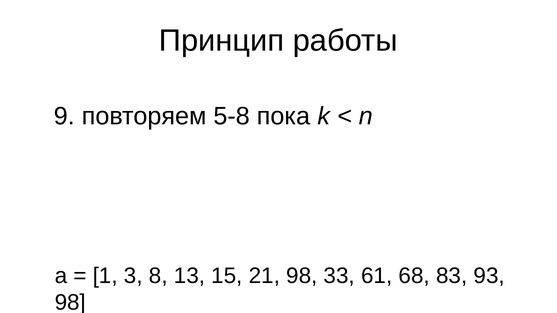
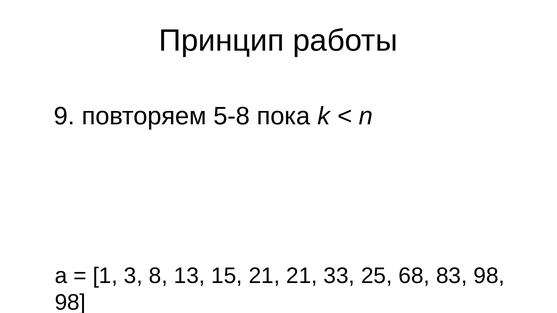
21 98: 98 -> 21 (302, 276)
61: 61 -> 25 (377, 276)
83 93: 93 -> 98 (489, 276)
